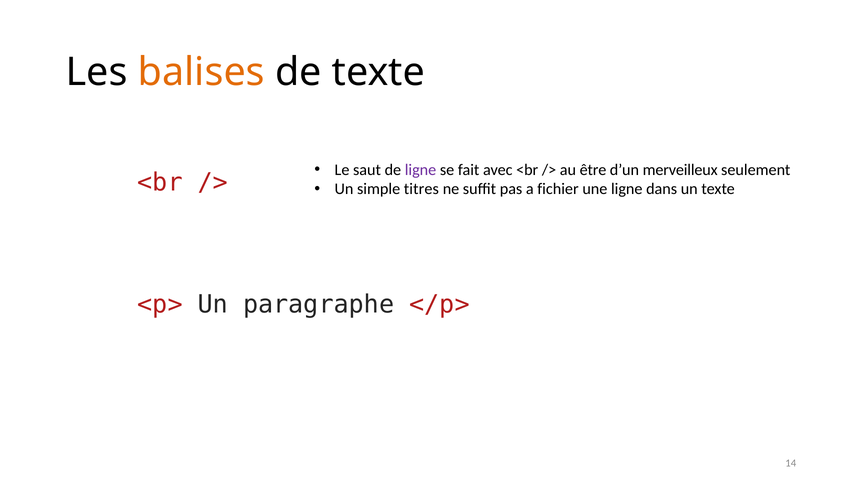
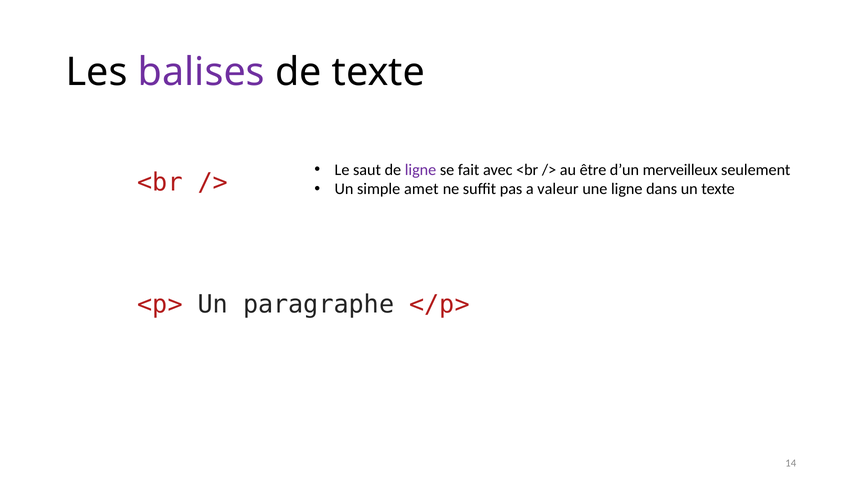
balises colour: orange -> purple (201, 72)
titres: titres -> amet (421, 189)
fichier: fichier -> valeur (558, 189)
